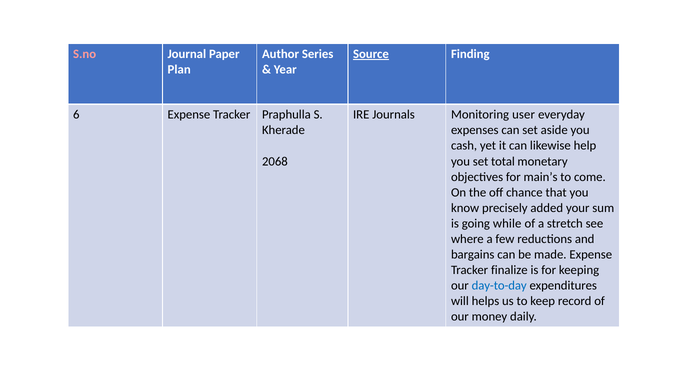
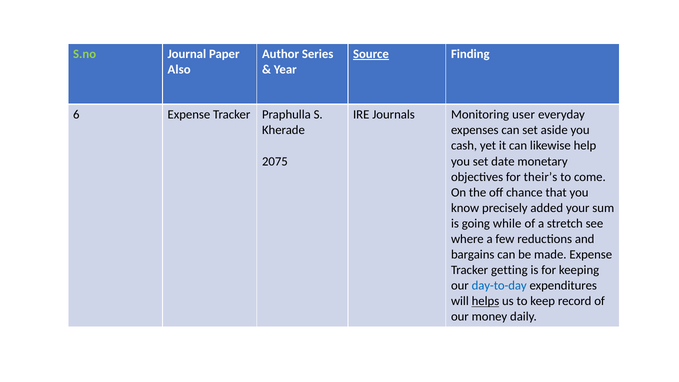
S.no colour: pink -> light green (85, 54)
Plan: Plan -> Also (179, 69)
2068: 2068 -> 2075 (275, 161)
total: total -> date (503, 161)
main’s: main’s -> their’s (540, 177)
finalize: finalize -> getting (509, 270)
helps underline: none -> present (485, 301)
